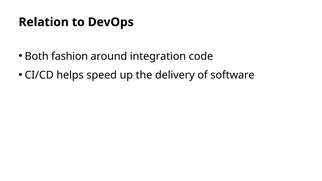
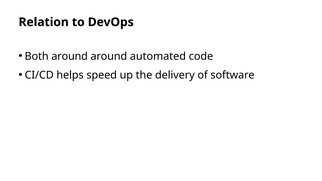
Both fashion: fashion -> around (70, 56)
integration: integration -> automated (158, 56)
